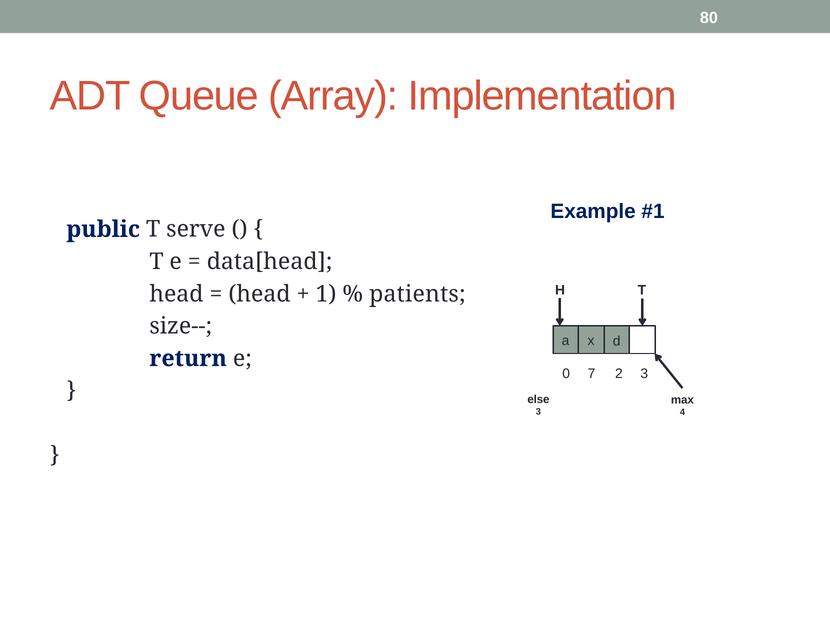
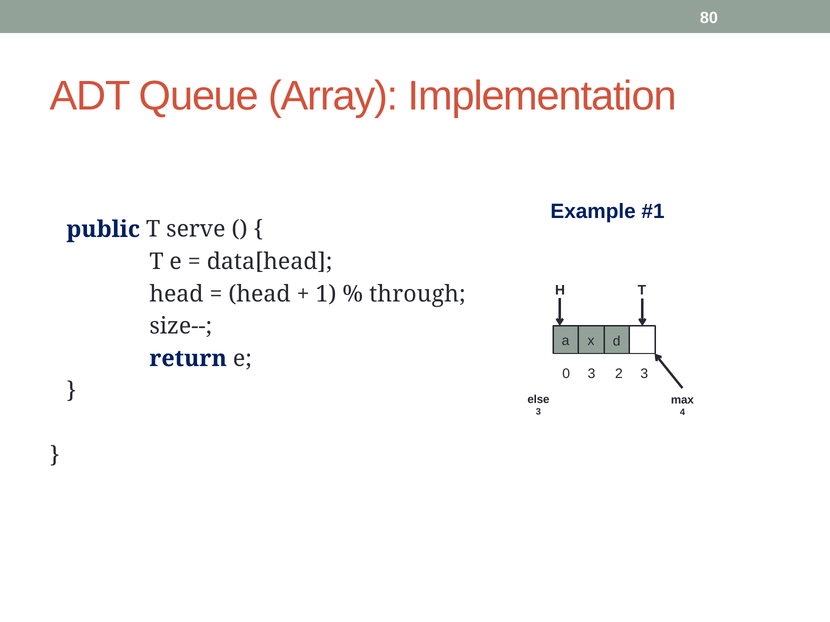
patients: patients -> through (417, 294)
0 7: 7 -> 3 (591, 374)
